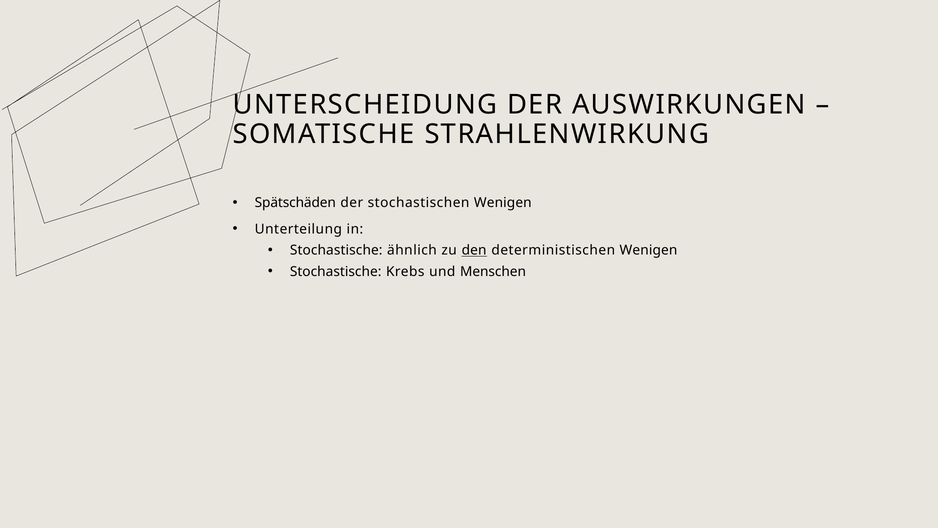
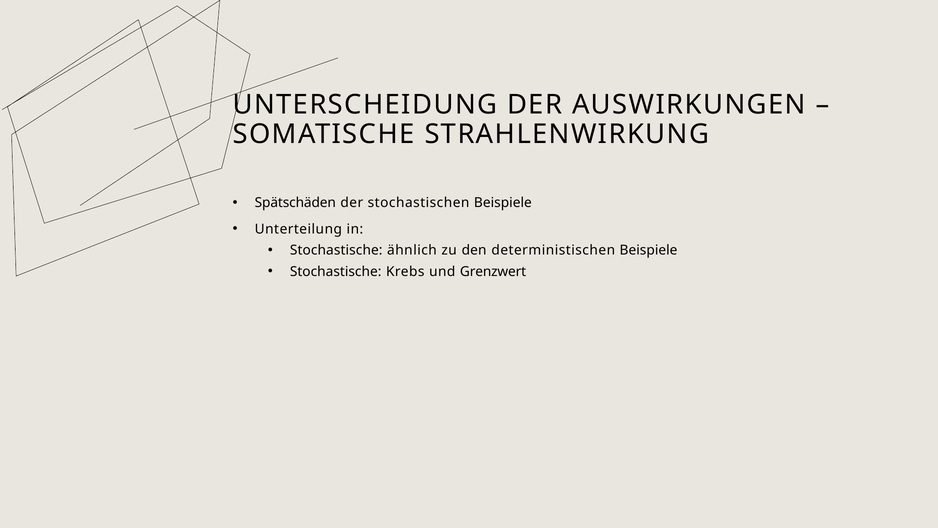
stochastischen Wenigen: Wenigen -> Beispiele (503, 203)
den underline: present -> none (474, 250)
deterministischen Wenigen: Wenigen -> Beispiele (649, 250)
Menschen: Menschen -> Grenzwert (493, 271)
